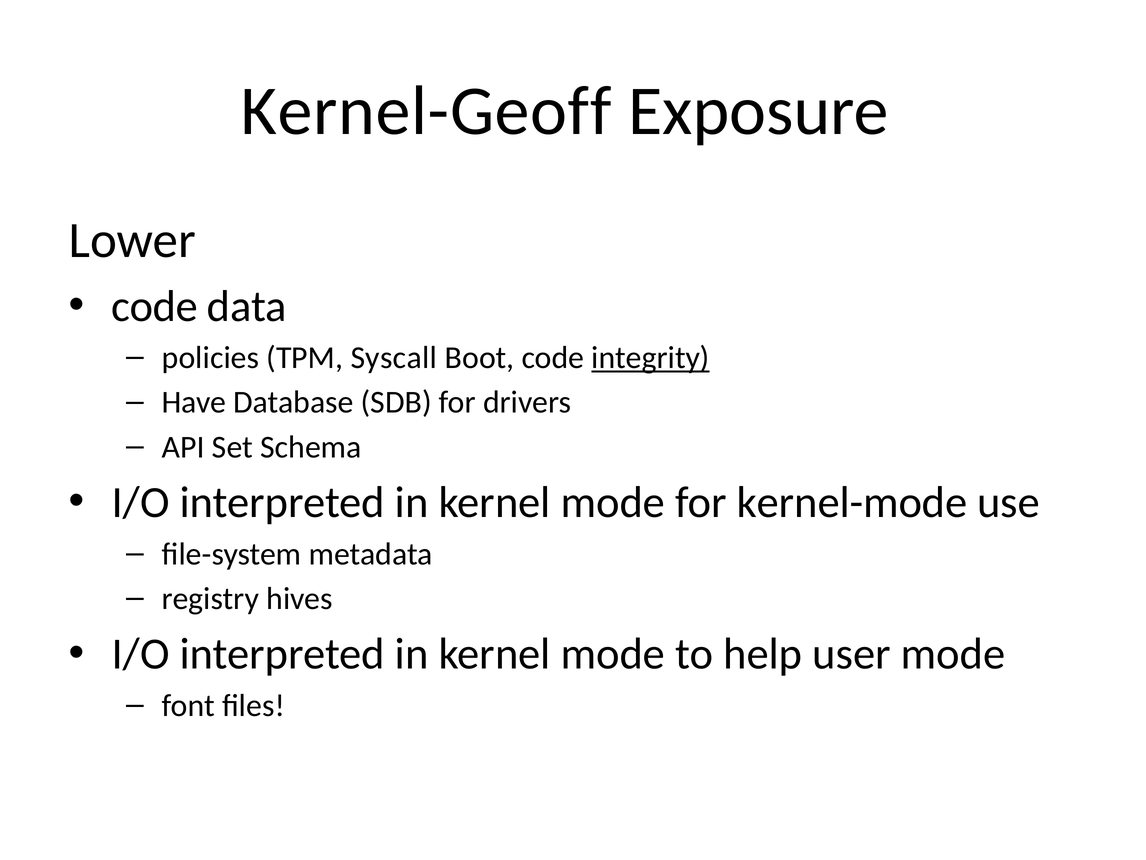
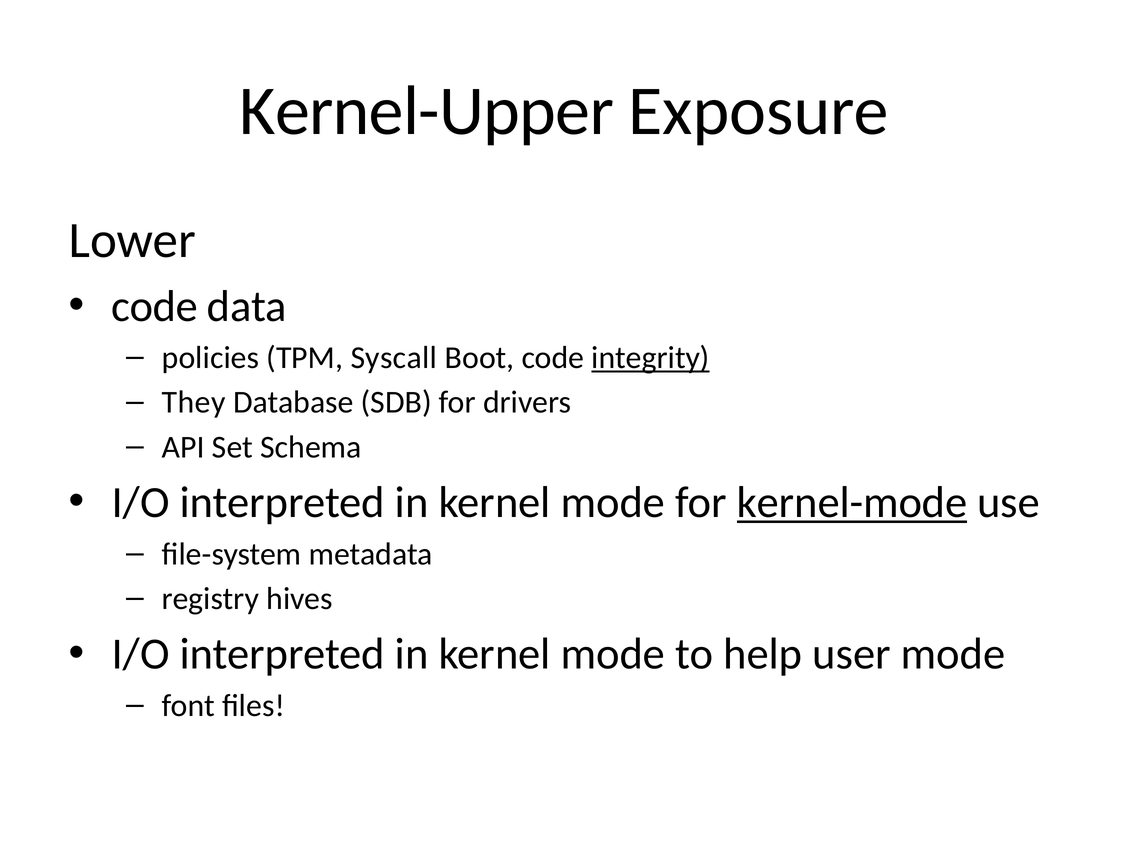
Kernel-Geoff: Kernel-Geoff -> Kernel-Upper (427, 111)
Have: Have -> They (194, 402)
kernel-mode underline: none -> present (852, 502)
